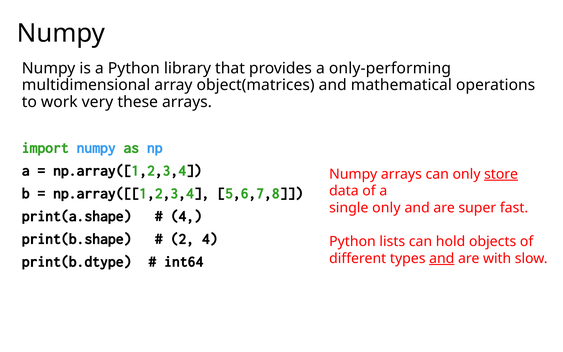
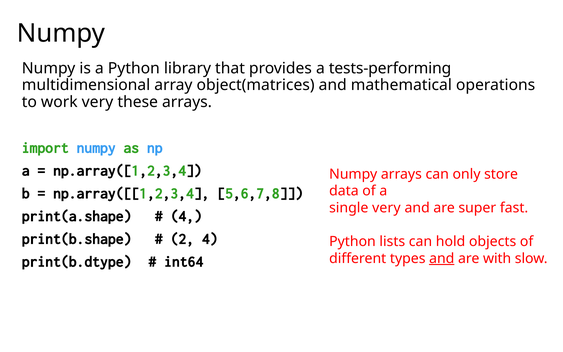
only-performing: only-performing -> tests-performing (390, 68)
store underline: present -> none (501, 174)
single only: only -> very (386, 208)
